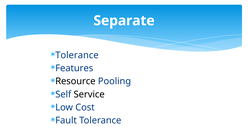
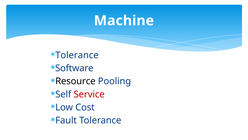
Separate: Separate -> Machine (124, 21)
Features: Features -> Software (74, 68)
Service colour: black -> red (89, 94)
